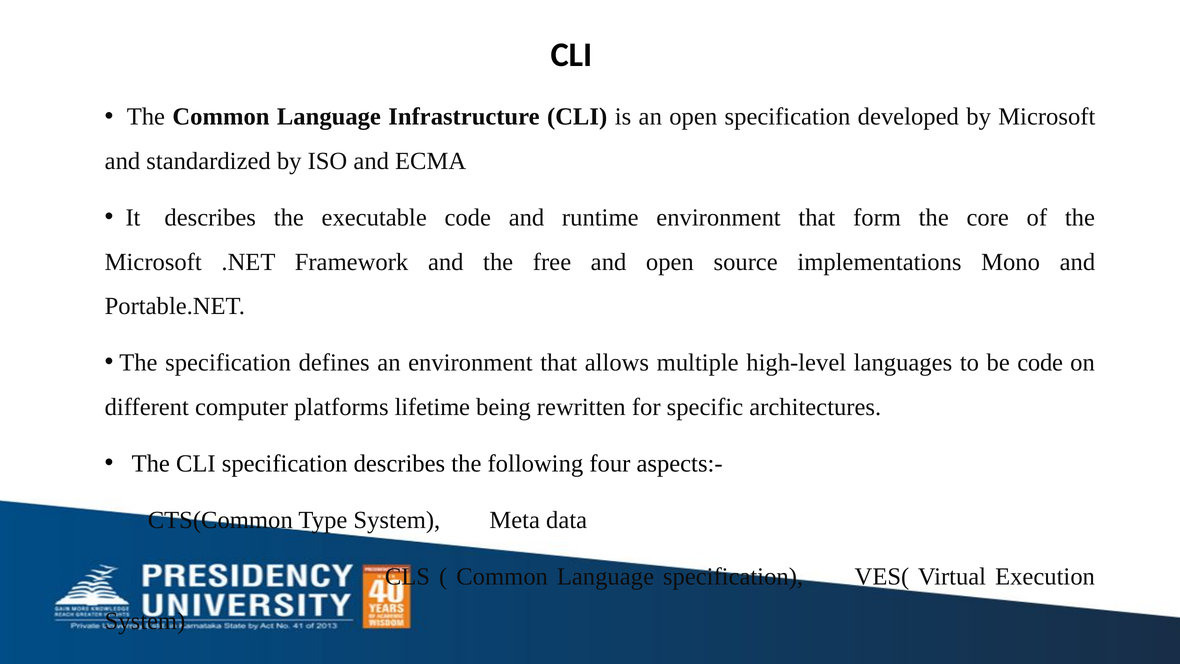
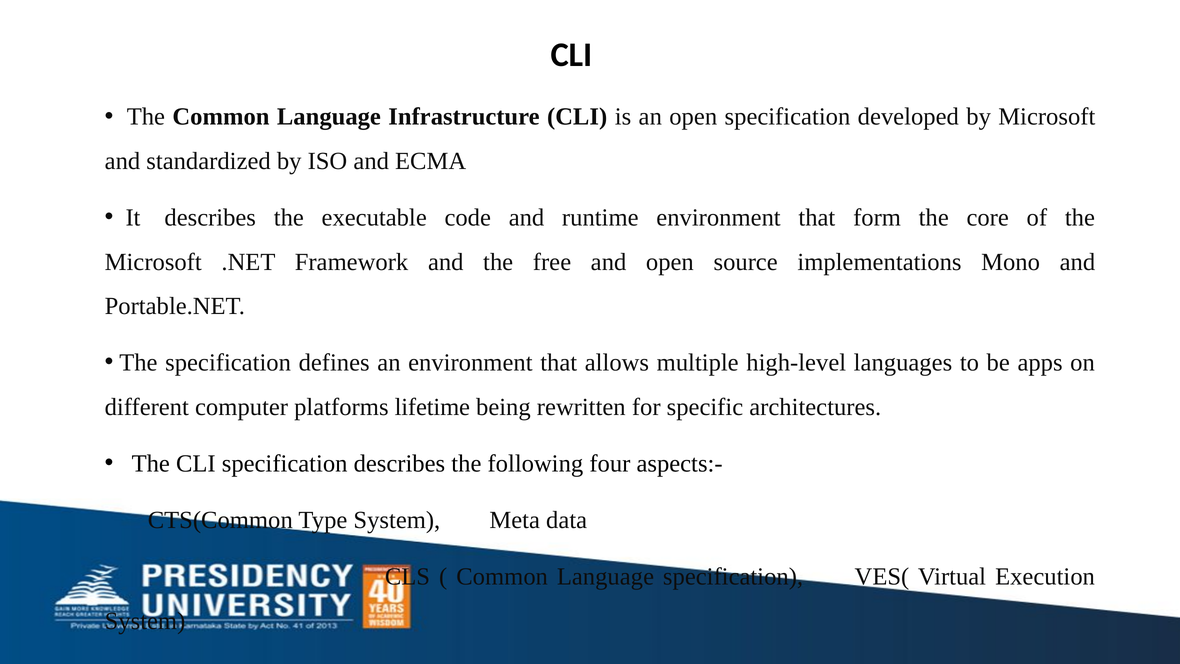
be code: code -> apps (1040, 363)
